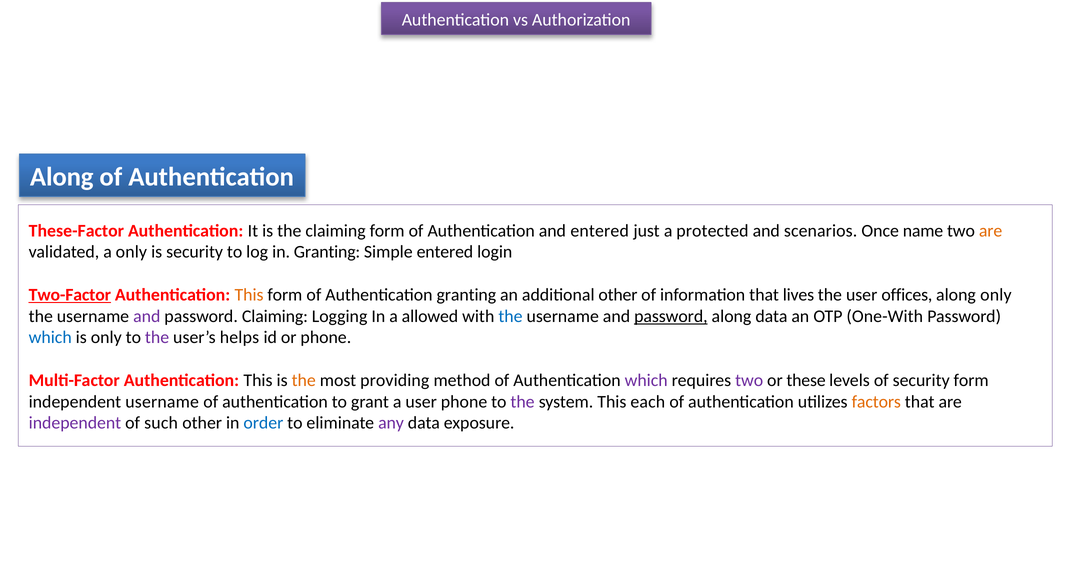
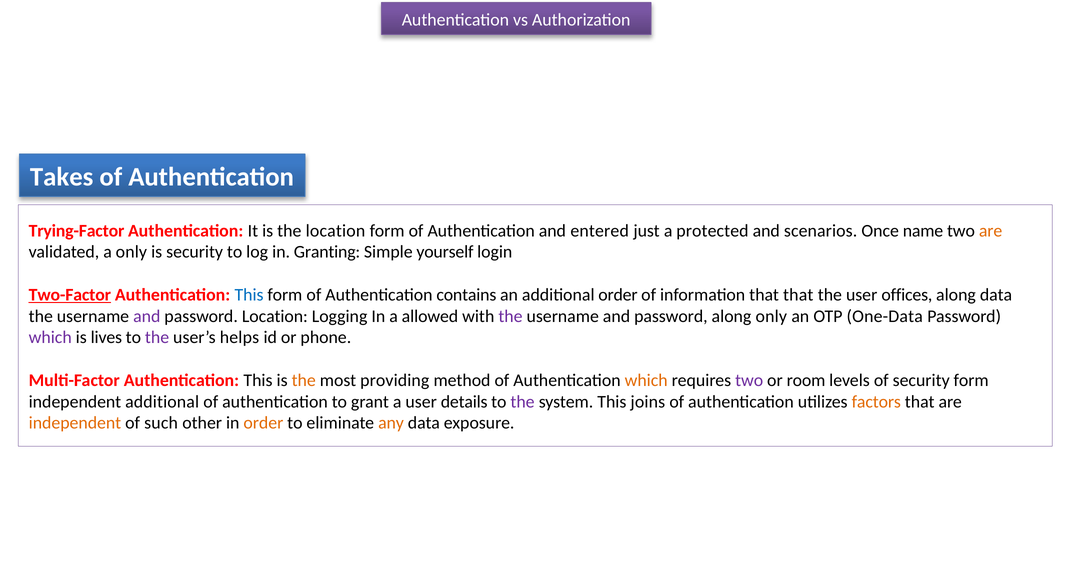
Along: Along -> Takes (62, 177)
These-Factor: These-Factor -> Trying-Factor (76, 231)
the claiming: claiming -> location (335, 231)
Simple entered: entered -> yourself (445, 252)
This colour: orange -> blue (249, 295)
Authentication granting: granting -> contains (466, 295)
additional other: other -> order (618, 295)
that lives: lives -> that (798, 295)
along only: only -> data (996, 295)
password Claiming: Claiming -> Location (275, 316)
the colour: blue -> purple (510, 316)
password underline: present -> none (671, 316)
along data: data -> only (771, 316)
One-With: One-With -> One-Data (885, 316)
which colour: blue -> purple (50, 338)
is only: only -> lives (106, 338)
which colour: purple -> orange (646, 381)
these: these -> room (806, 381)
independent username: username -> additional (162, 402)
user phone: phone -> details (464, 402)
each: each -> joins (648, 402)
independent colour: purple -> orange (75, 423)
order colour: blue -> orange (263, 423)
any colour: purple -> orange (391, 423)
